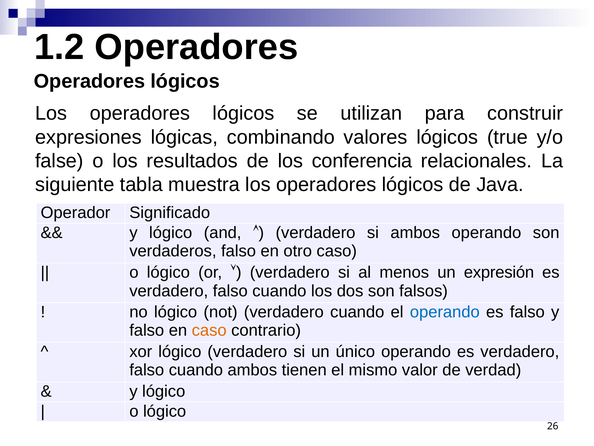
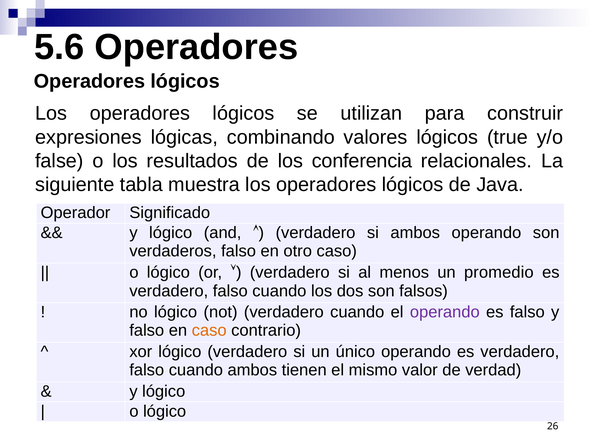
1.2: 1.2 -> 5.6 (59, 47)
expresión: expresión -> promedio (499, 272)
operando colour: blue -> purple (445, 312)
